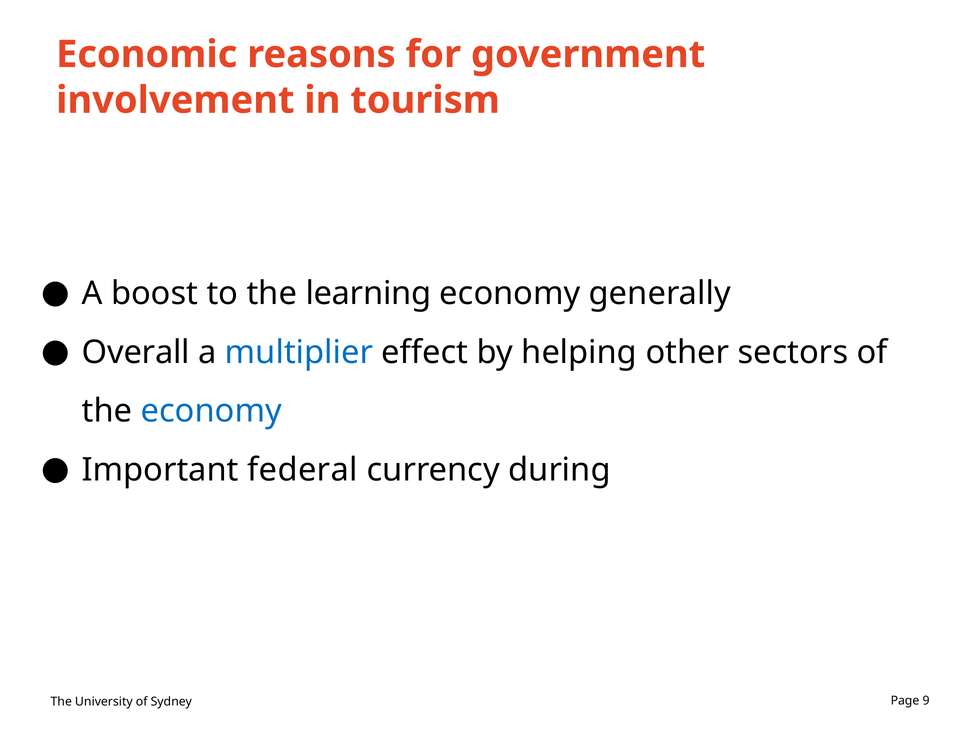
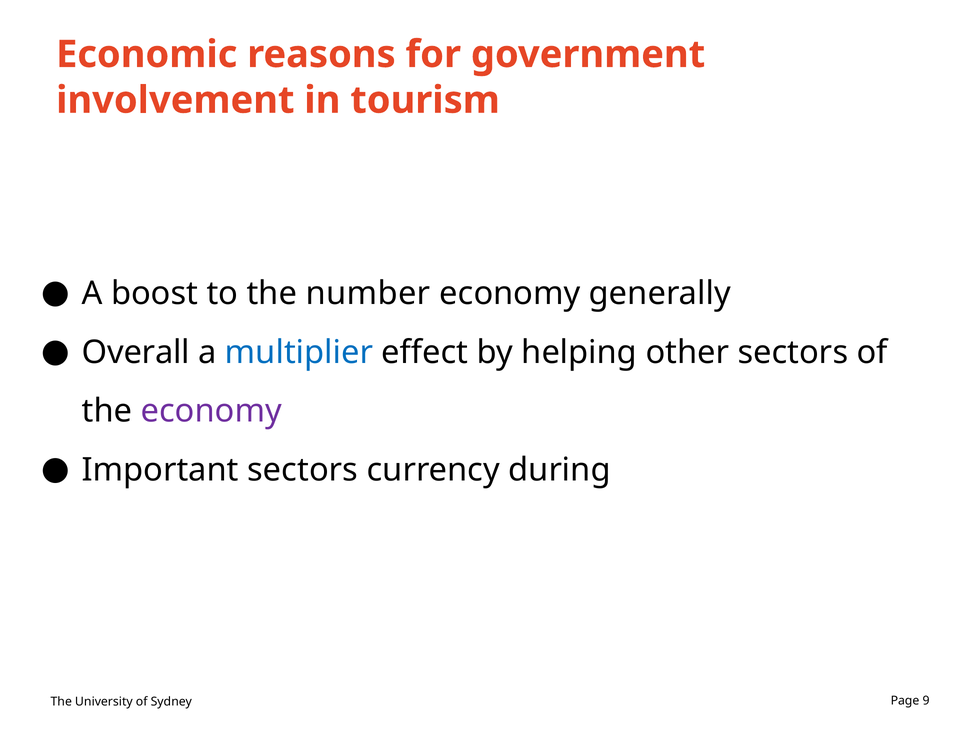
learning: learning -> number (368, 294)
economy colour: blue -> purple (211, 411)
Important federal: federal -> sectors (303, 470)
